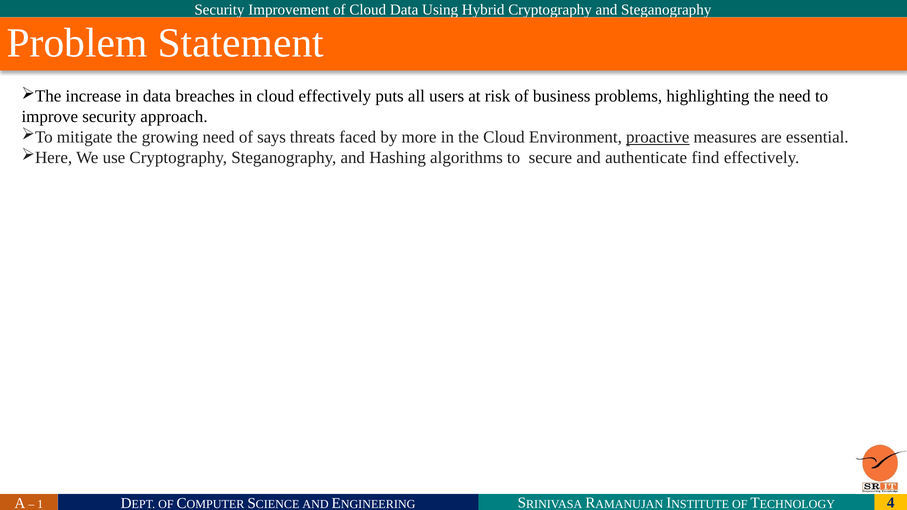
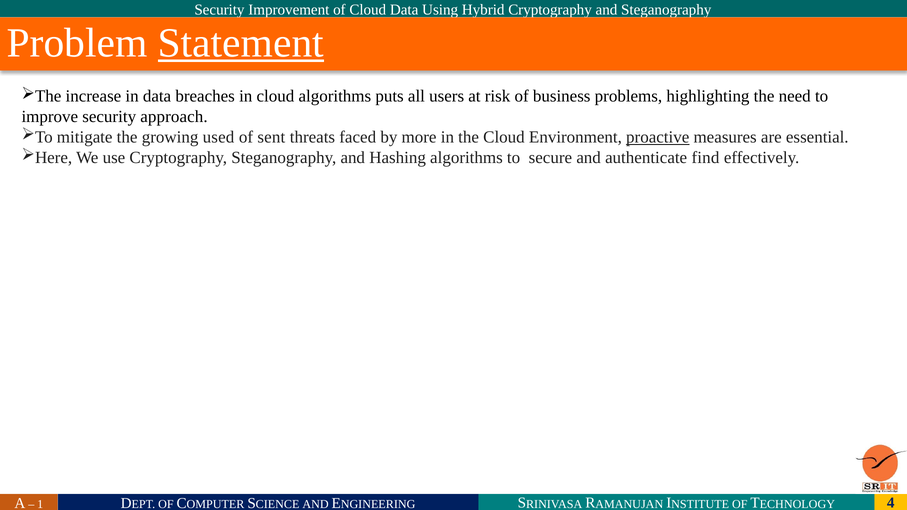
Statement underline: none -> present (241, 43)
cloud effectively: effectively -> algorithms (335, 96)
growing need: need -> used (219, 137)
says: says -> sent (271, 137)
